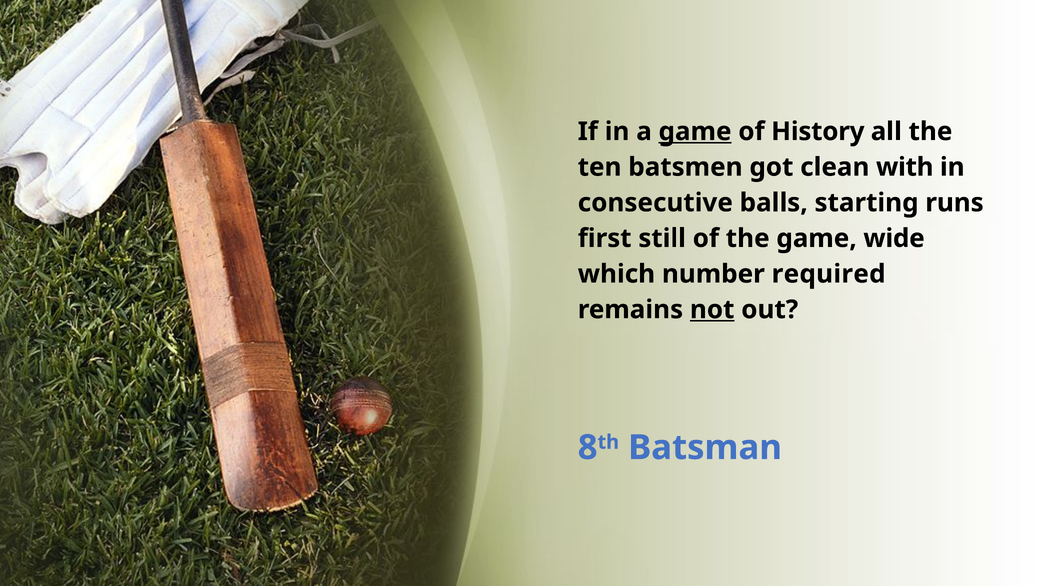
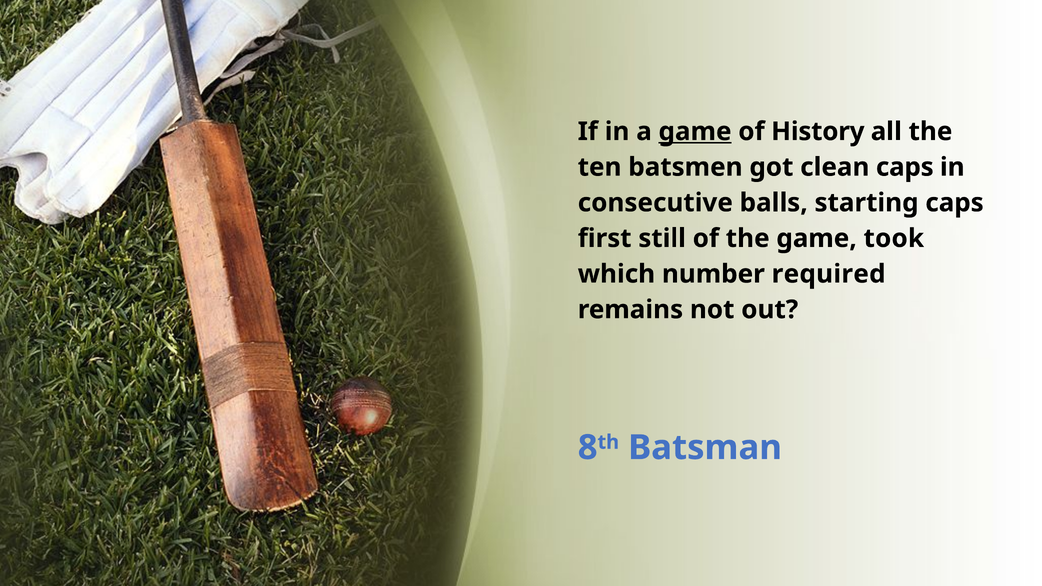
clean with: with -> caps (905, 167)
starting runs: runs -> caps (955, 203)
wide: wide -> took (894, 238)
not underline: present -> none (712, 310)
